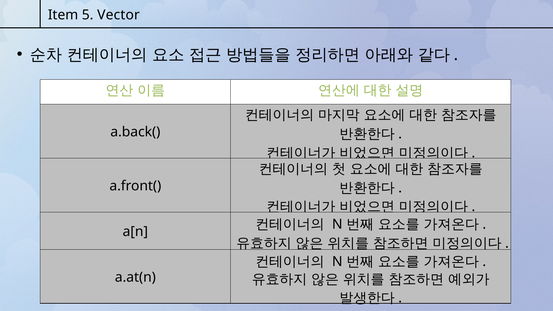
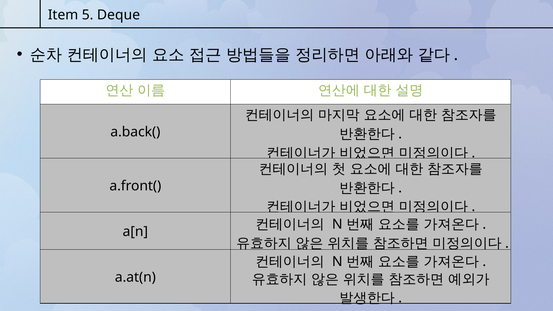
Vector: Vector -> Deque (119, 15)
